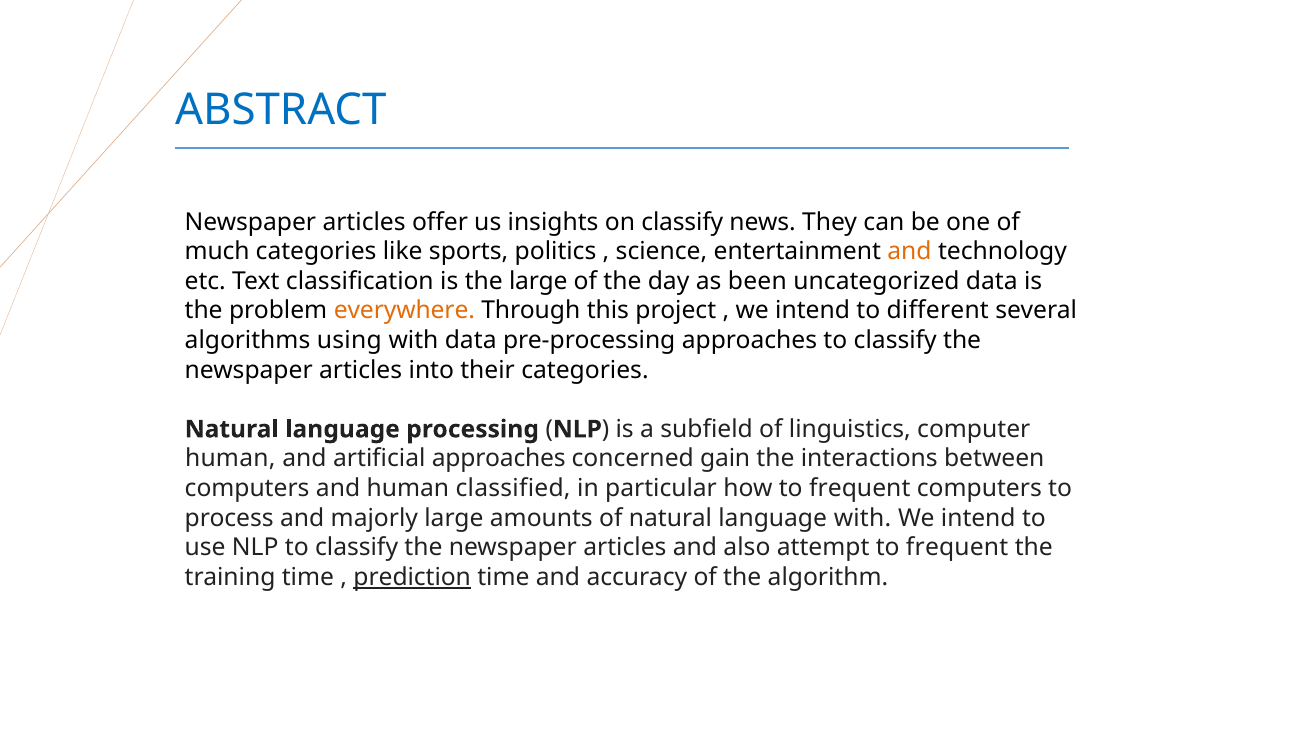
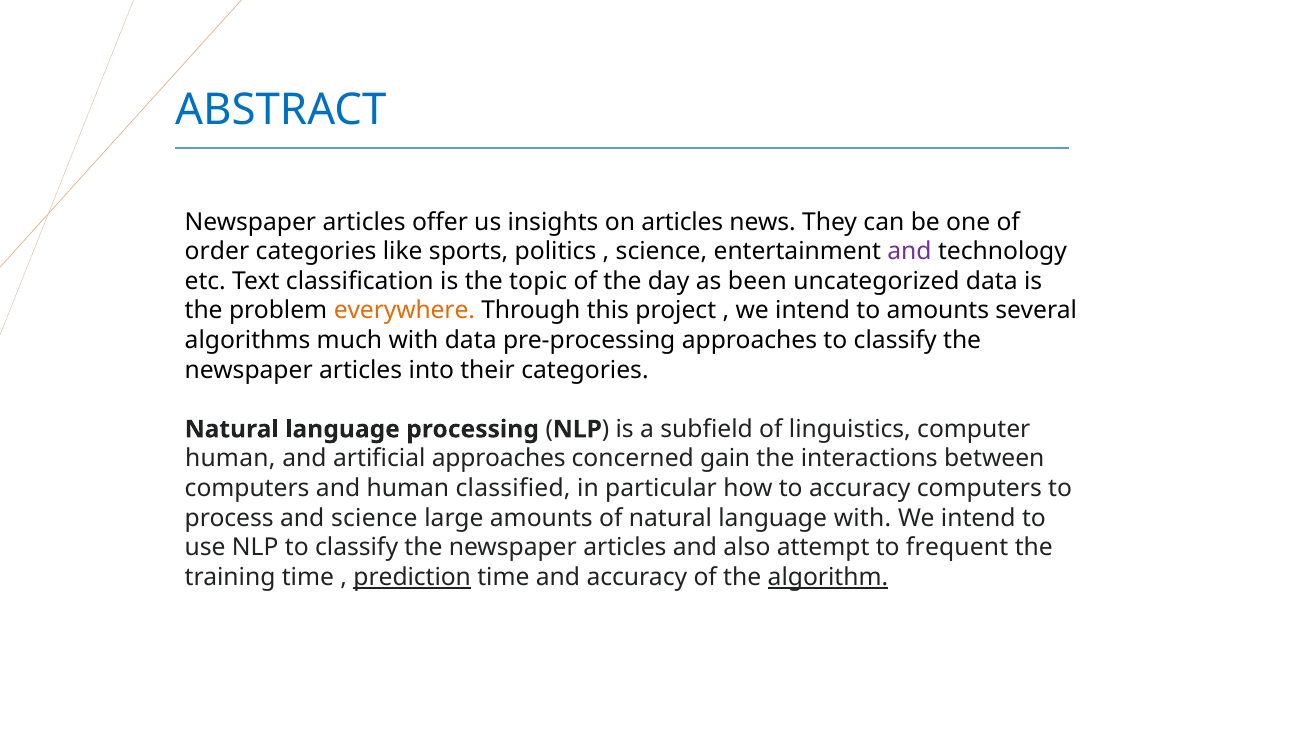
on classify: classify -> articles (682, 222)
much: much -> order (217, 252)
and colour: orange -> purple (910, 252)
the large: large -> topic (538, 281)
to different: different -> amounts (938, 311)
using: using -> much (349, 340)
how to frequent: frequent -> accuracy (860, 488)
and majorly: majorly -> science (374, 518)
algorithm underline: none -> present (828, 577)
